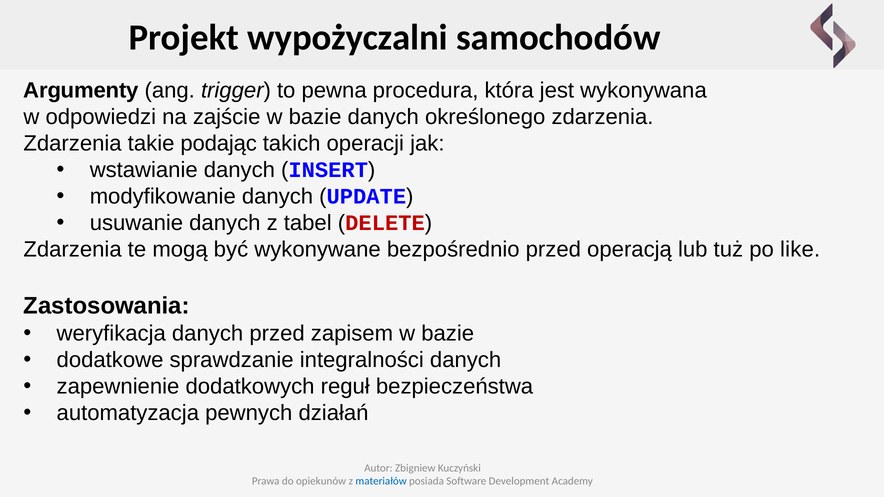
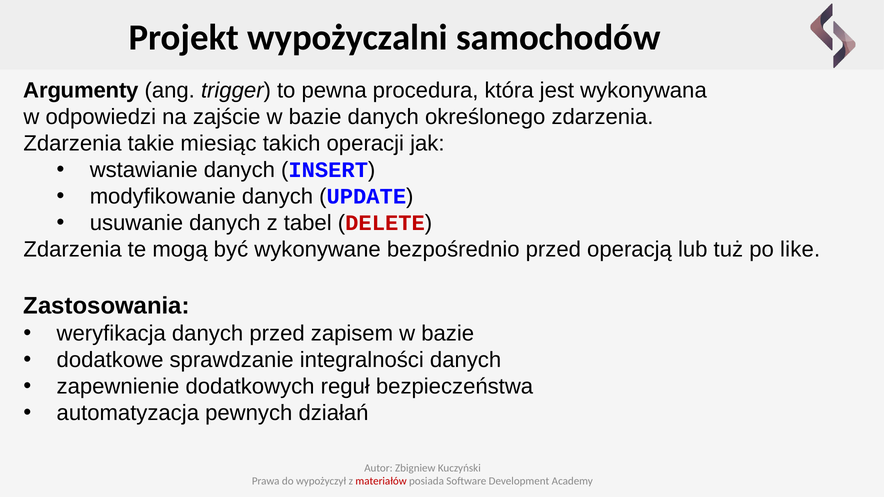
podając: podając -> miesiąc (218, 144)
opiekunów: opiekunów -> wypożyczył (321, 481)
materiałów colour: blue -> red (381, 481)
